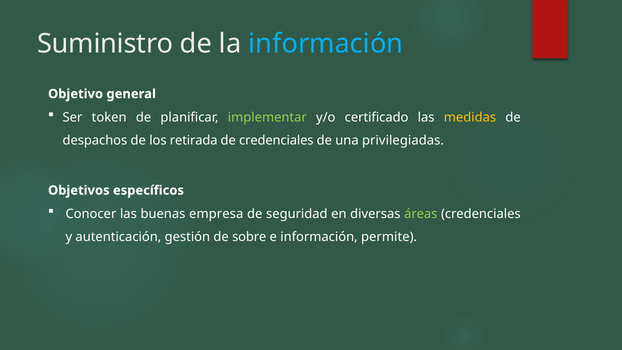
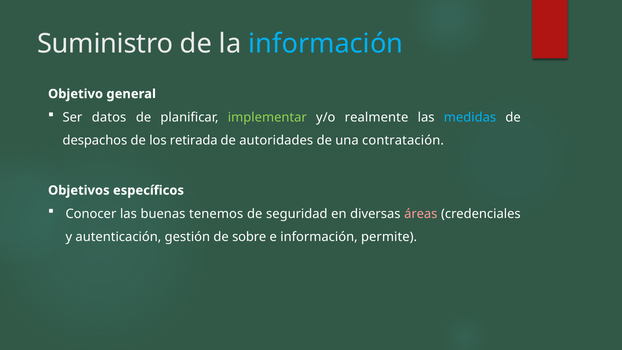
token: token -> datos (109, 117)
certificado: certificado -> realmente (377, 117)
medidas colour: yellow -> light blue (470, 117)
de credenciales: credenciales -> autoridades (276, 141)
privilegiadas: privilegiadas -> contratación (403, 141)
empresa: empresa -> tenemos (216, 214)
áreas colour: light green -> pink (421, 214)
